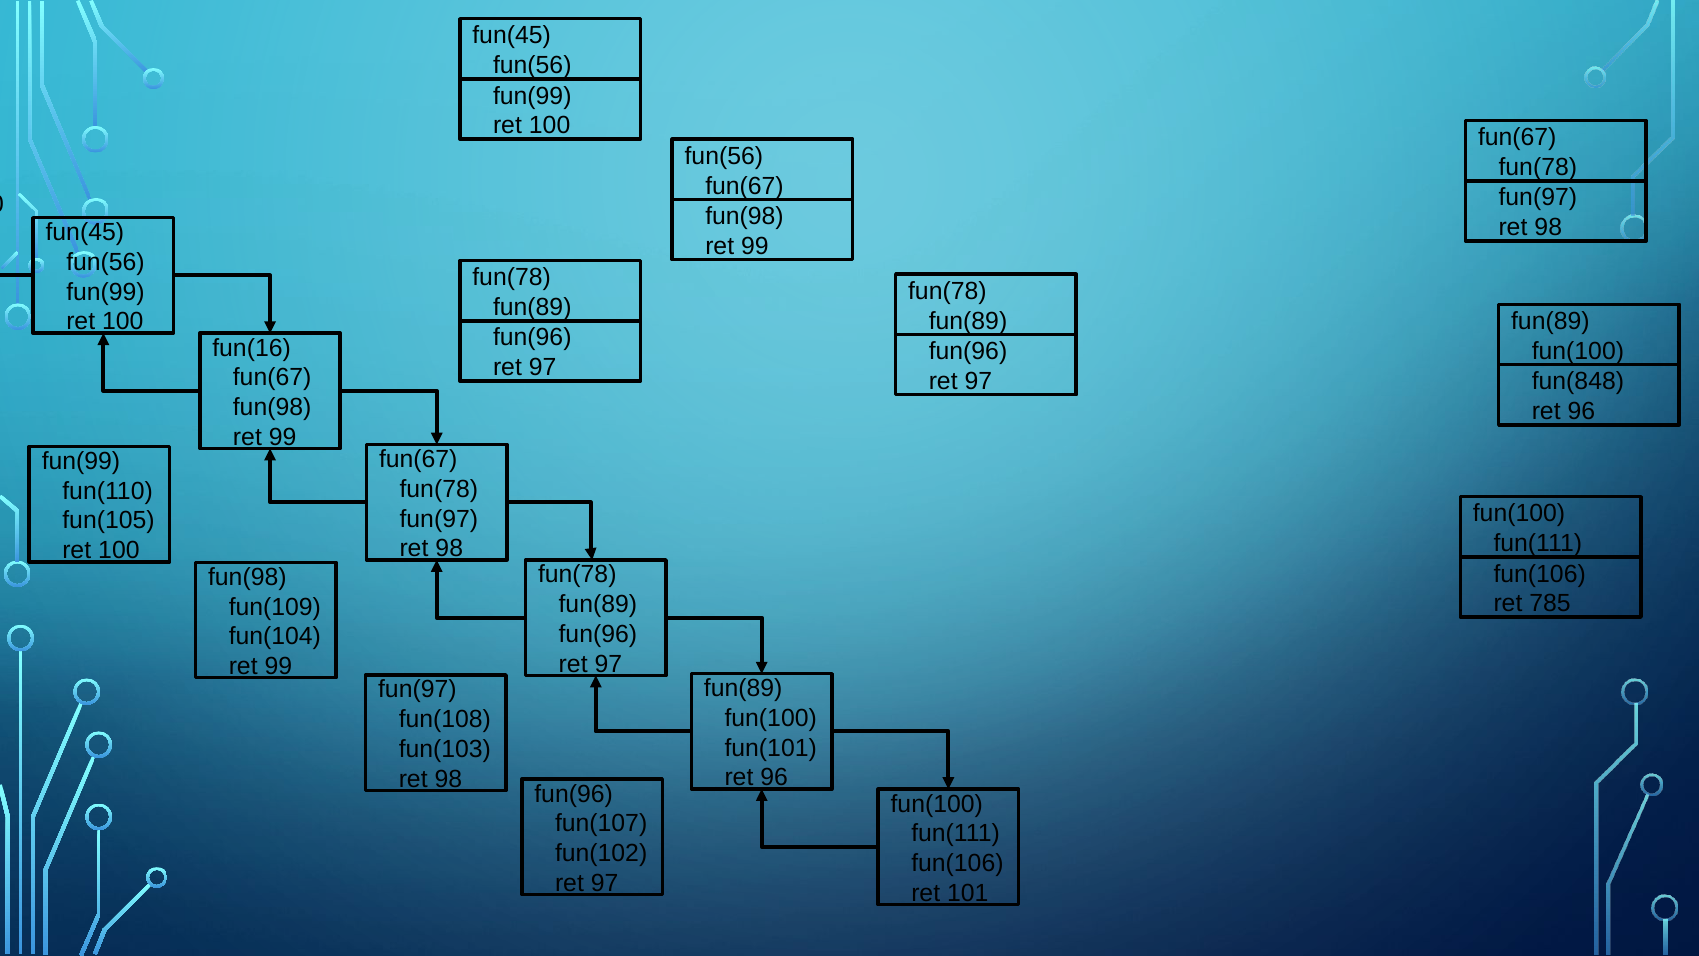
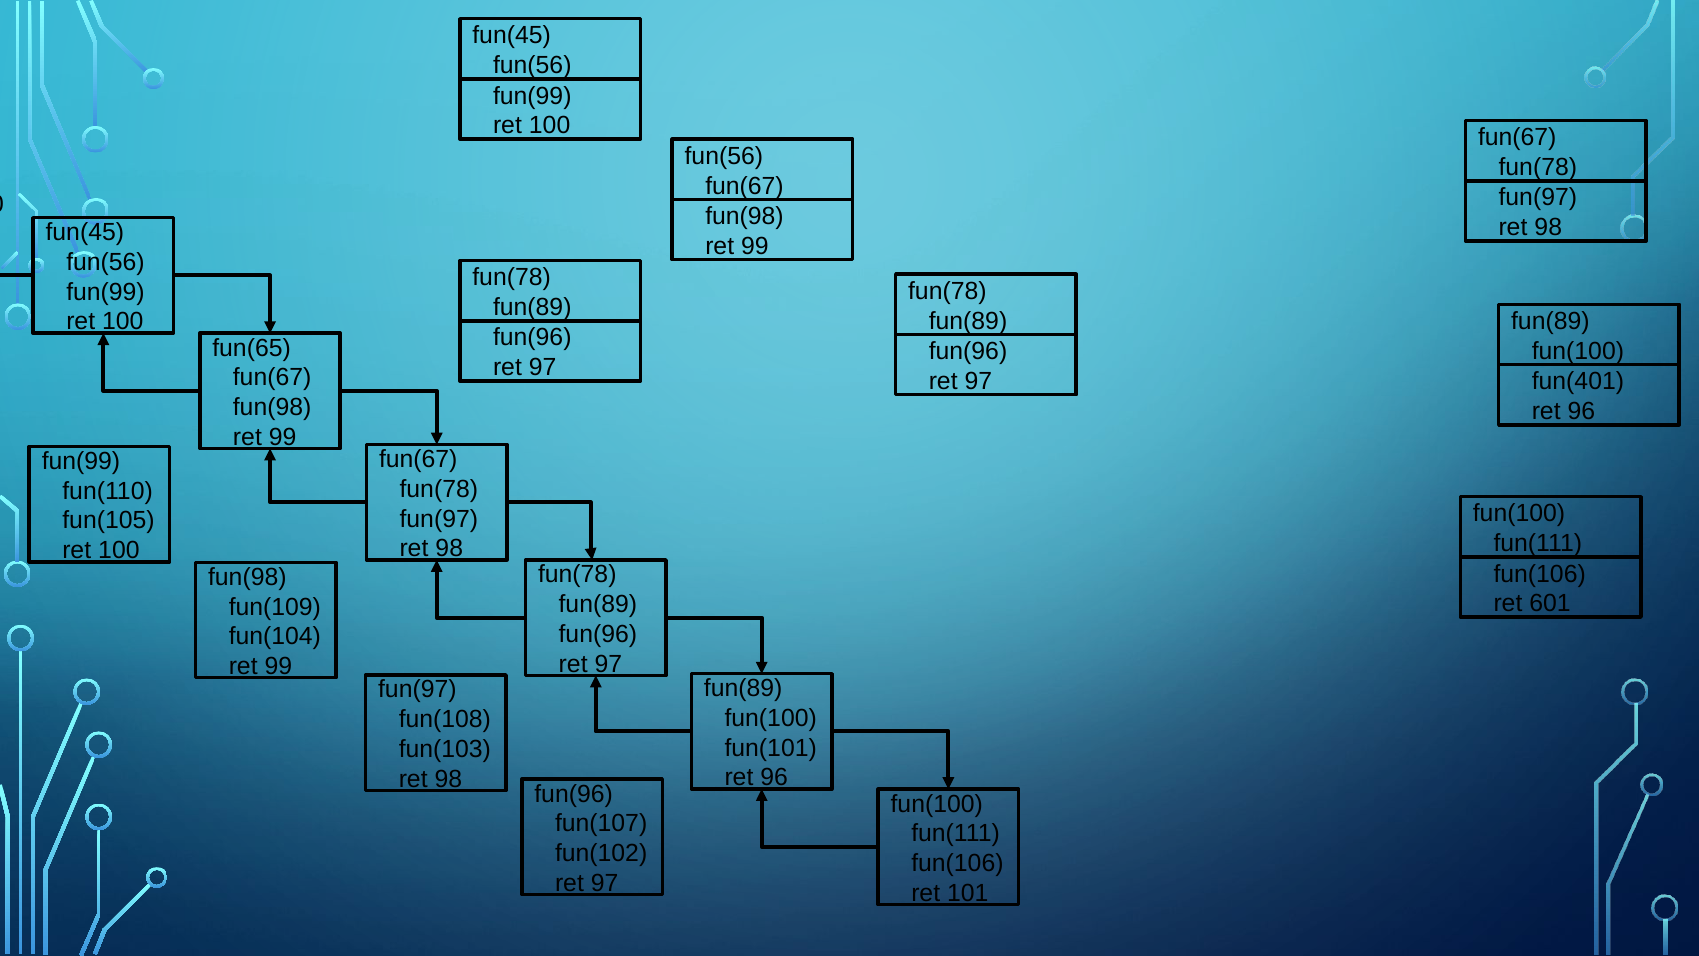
fun(16: fun(16 -> fun(65 (252, 348)
fun(848: fun(848 -> fun(401 (1578, 381)
785: 785 -> 601 (1550, 603)
